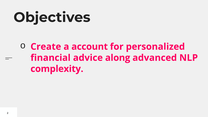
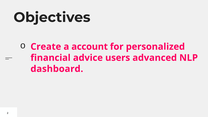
along: along -> users (118, 58)
complexity: complexity -> dashboard (57, 69)
